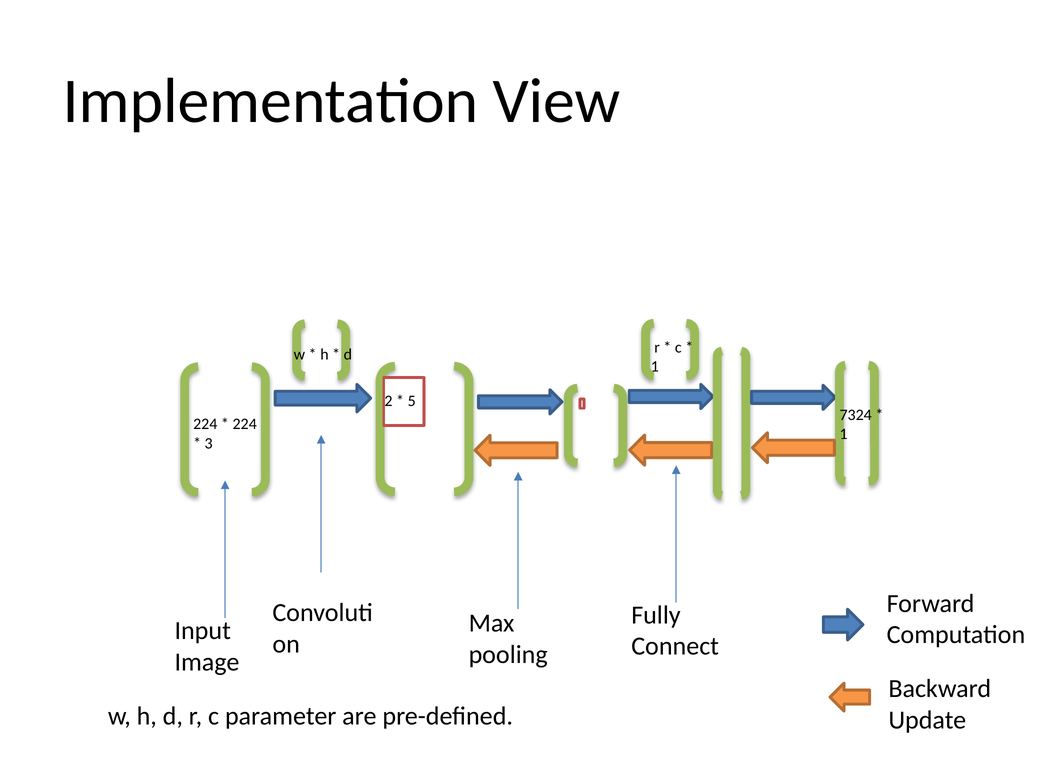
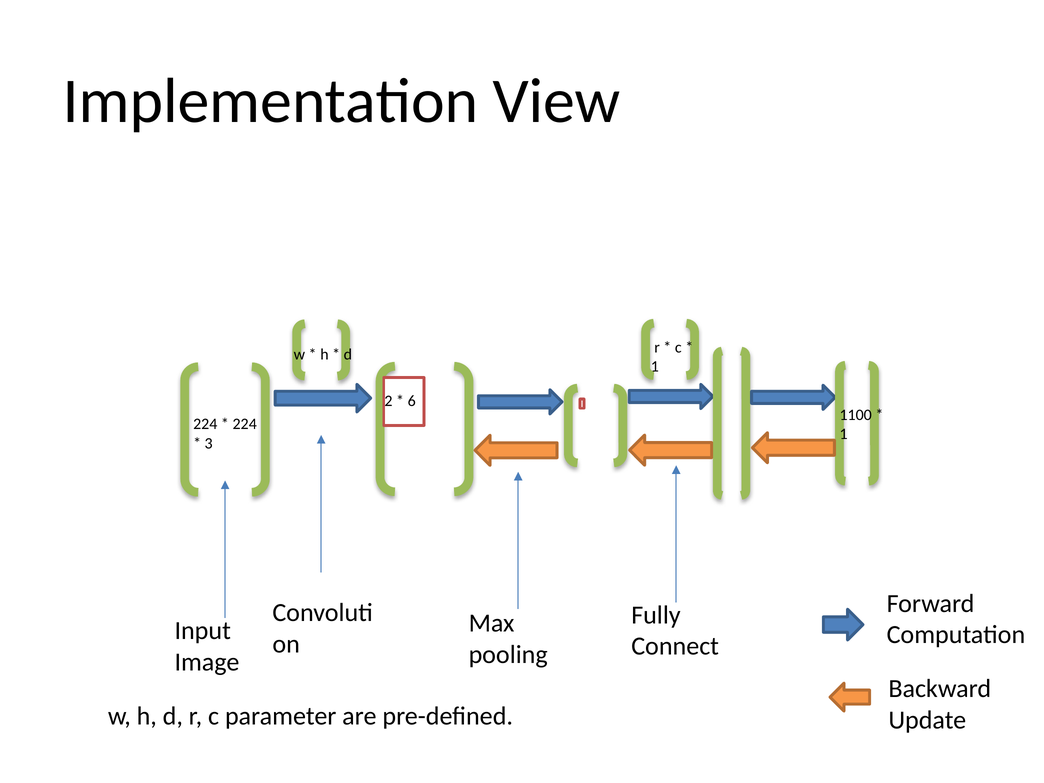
5: 5 -> 6 (412, 401)
7324: 7324 -> 1100 (856, 415)
